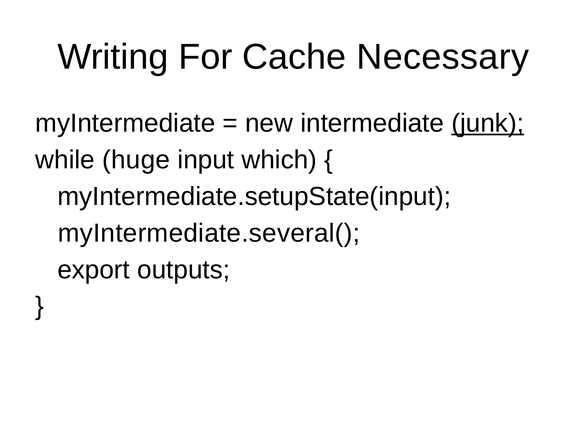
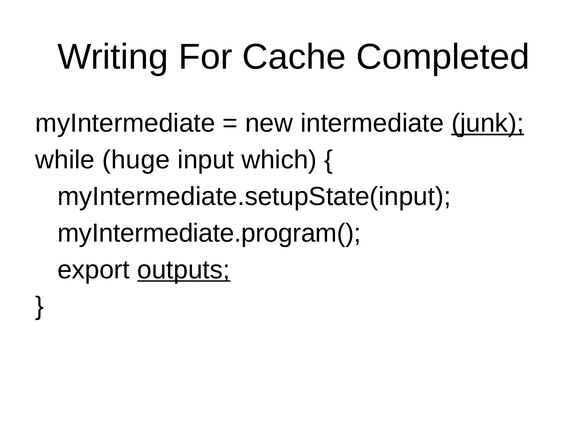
Necessary: Necessary -> Completed (443, 57)
myIntermediate.several(: myIntermediate.several( -> myIntermediate.program( (209, 233)
outputs underline: none -> present (184, 270)
